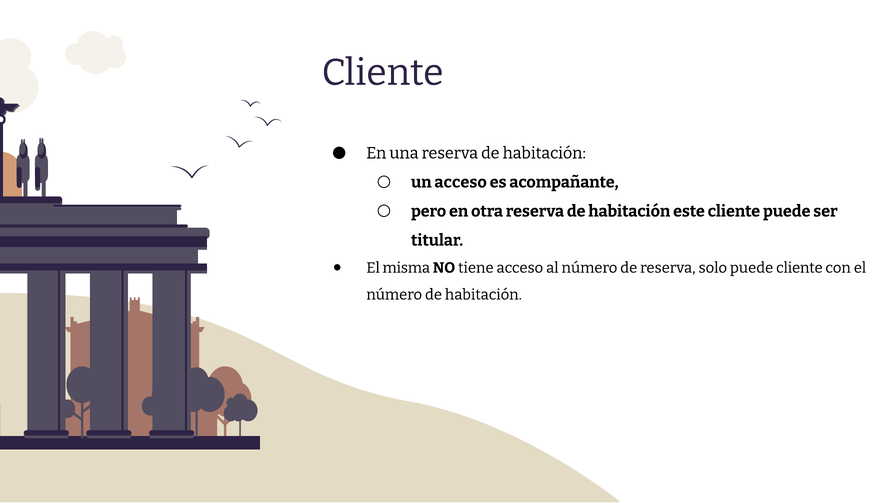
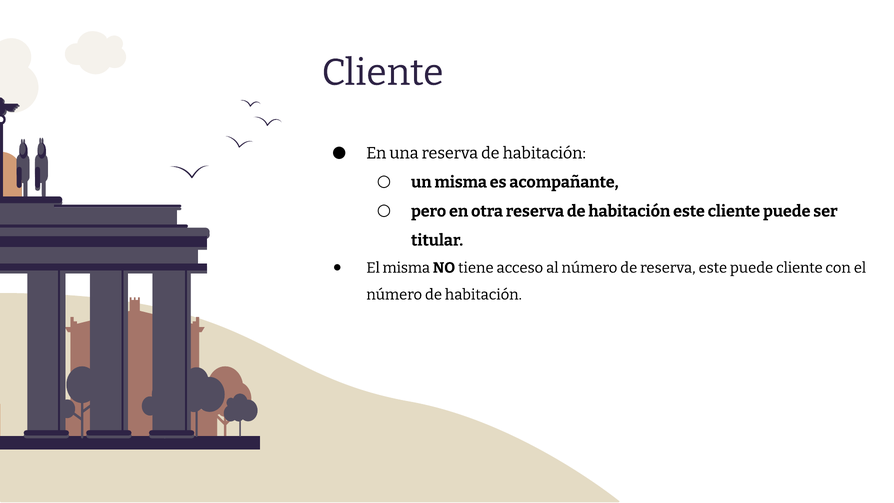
un acceso: acceso -> misma (461, 182)
reserva solo: solo -> este (713, 268)
